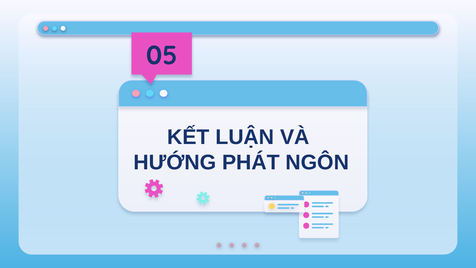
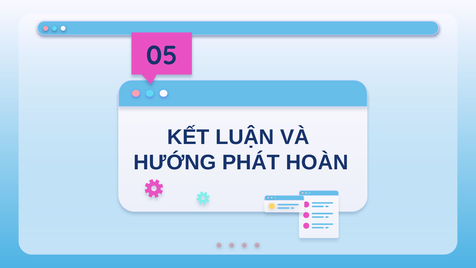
NGÔN: NGÔN -> HOÀN (317, 163)
